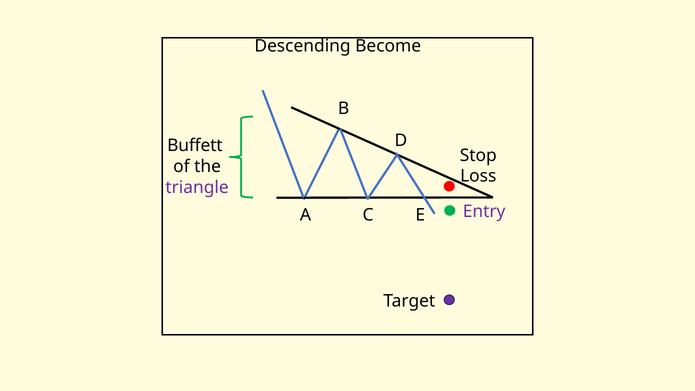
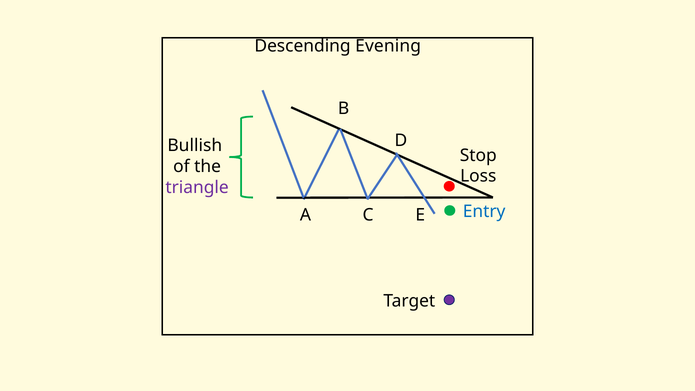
Become: Become -> Evening (388, 46)
Buffett: Buffett -> Bullish (195, 146)
Entry colour: purple -> blue (484, 212)
